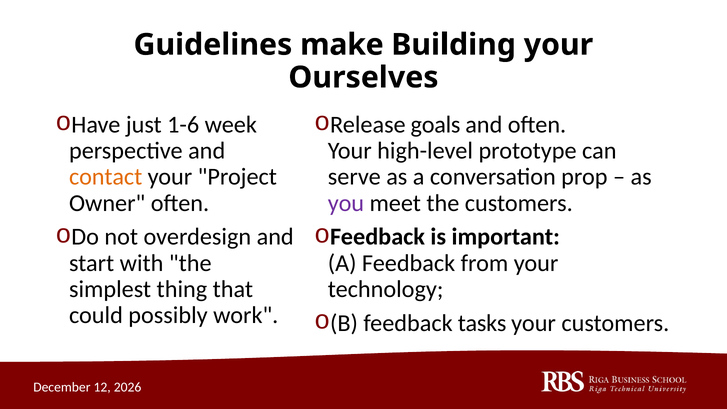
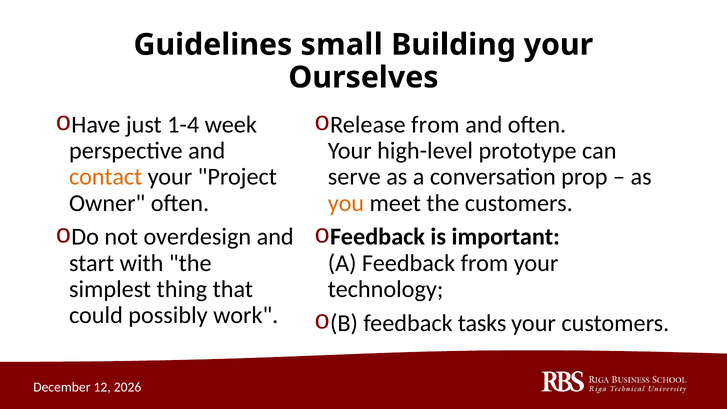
make: make -> small (342, 45)
1-6: 1-6 -> 1-4 (183, 125)
Release goals: goals -> from (435, 125)
you colour: purple -> orange (346, 203)
